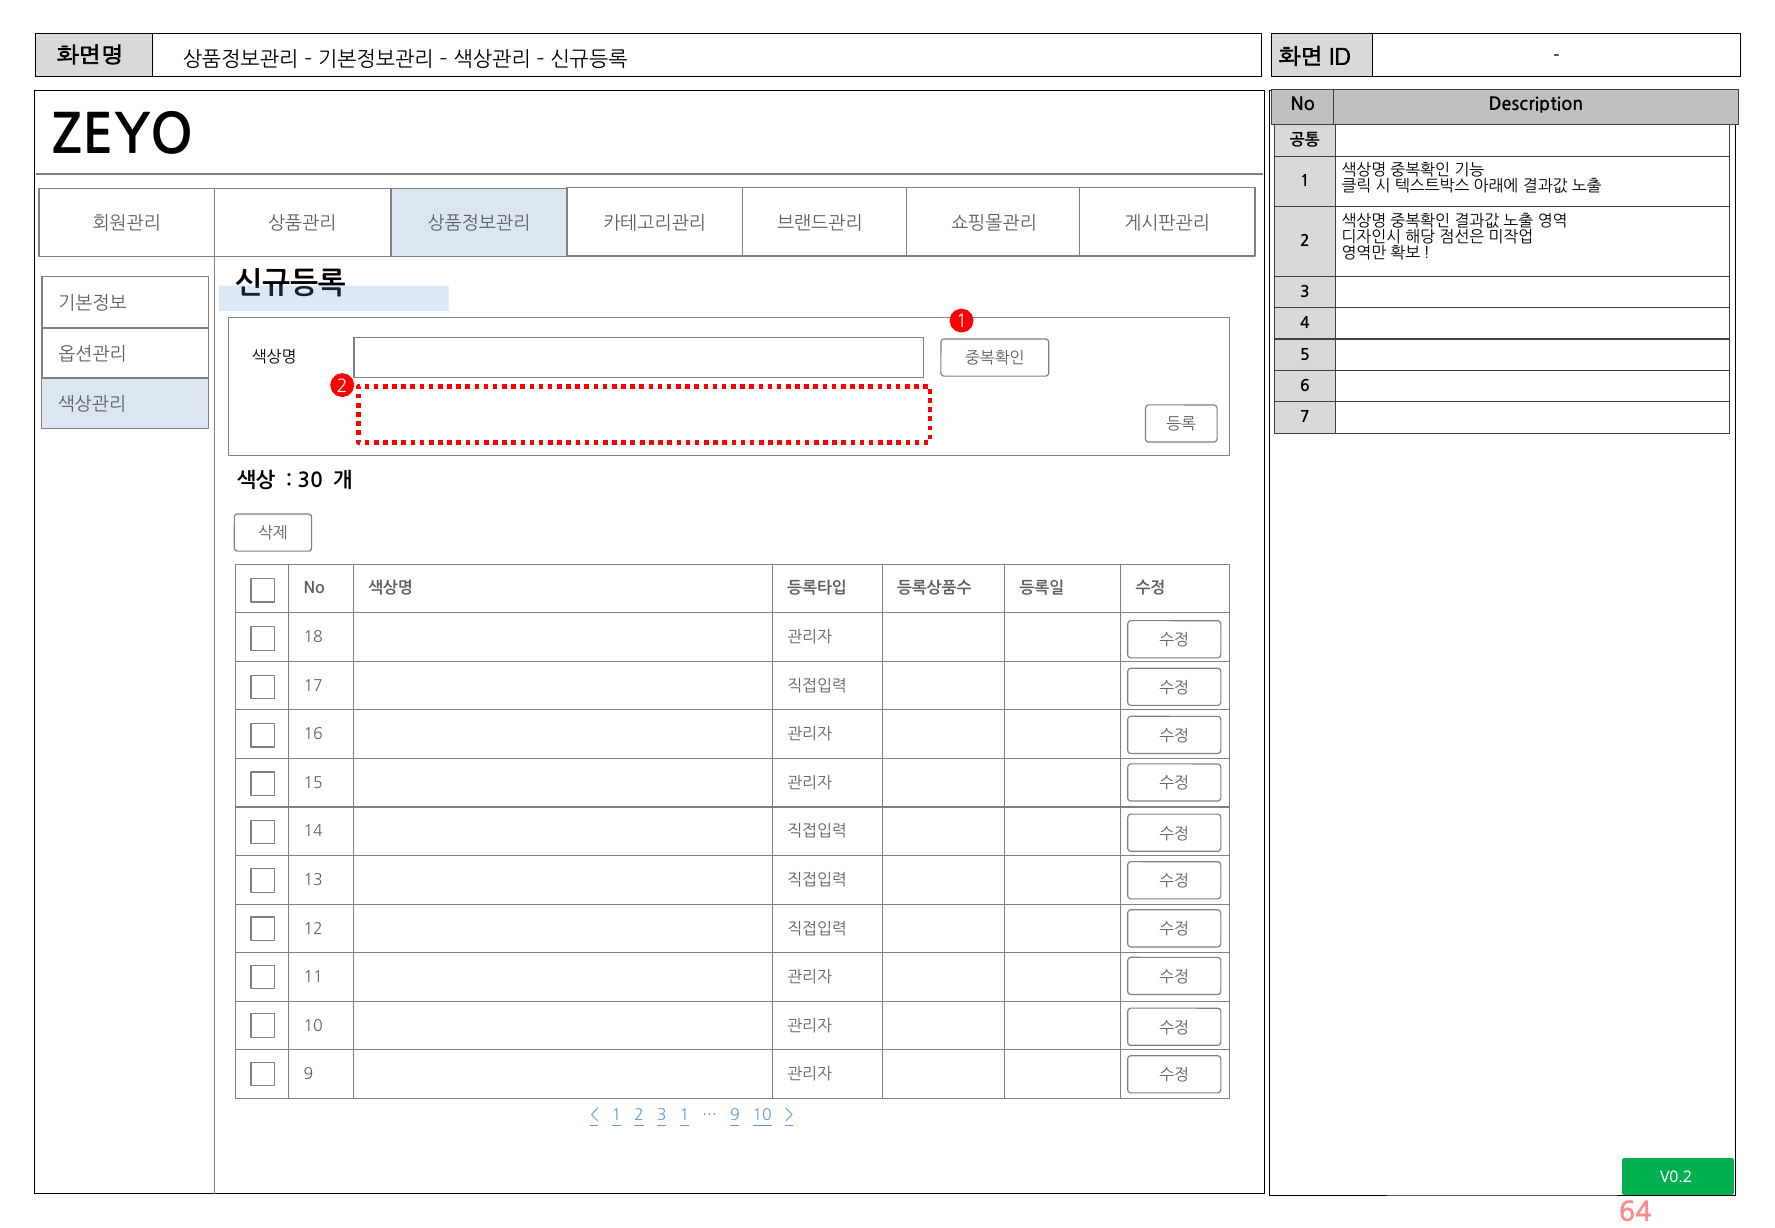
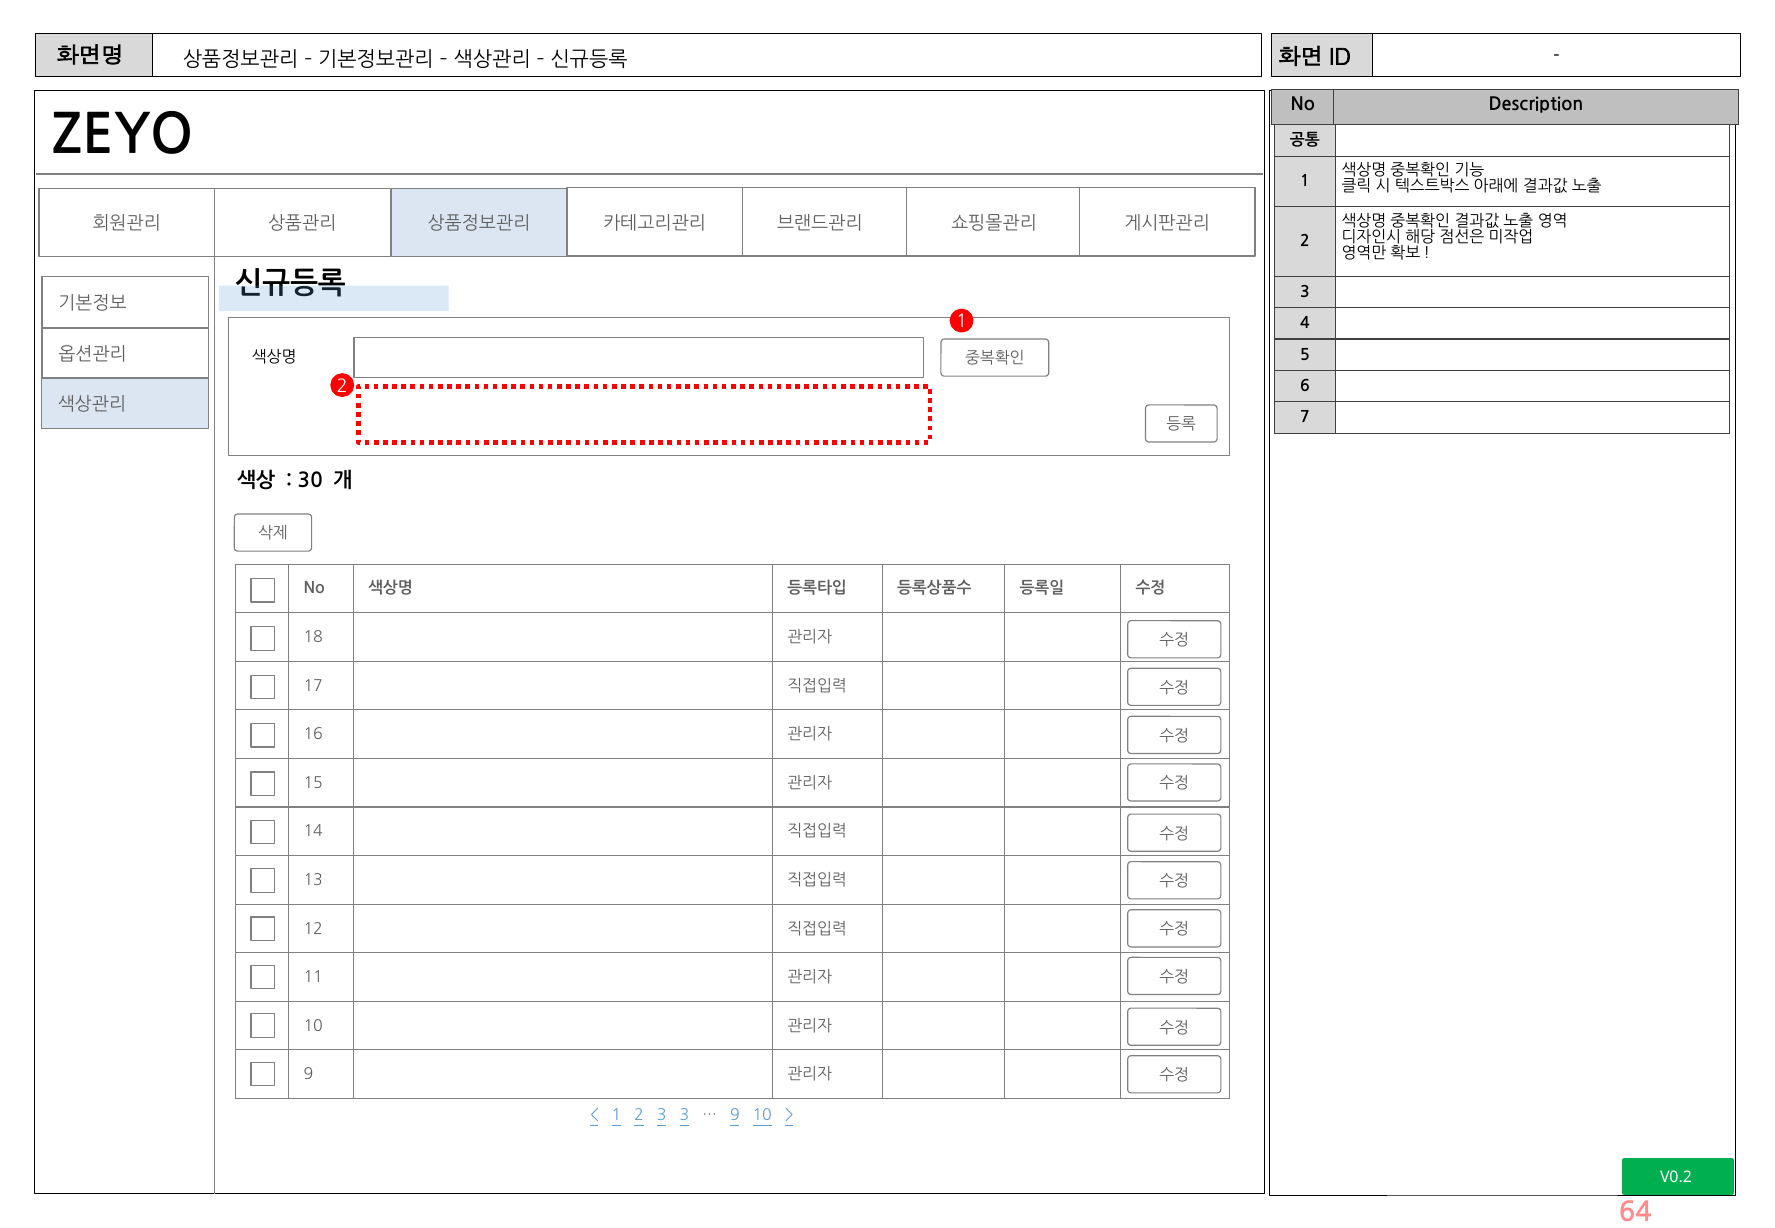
3 1: 1 -> 3 (684, 1116)
